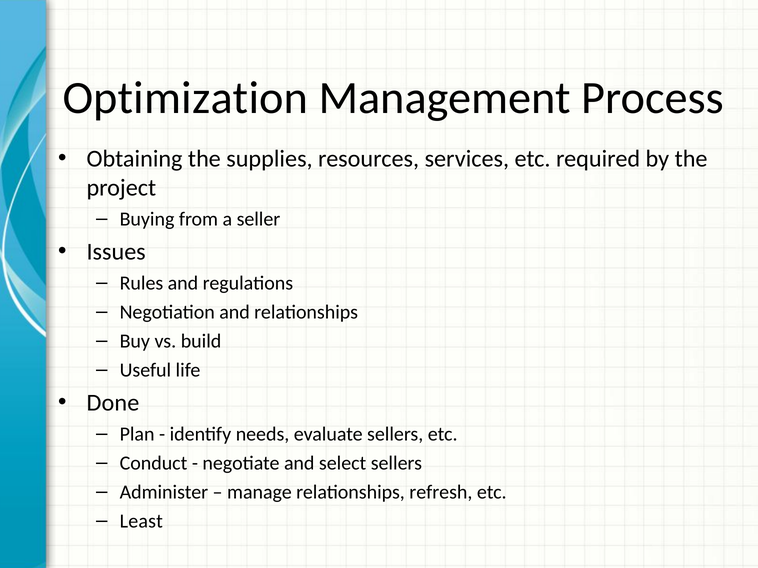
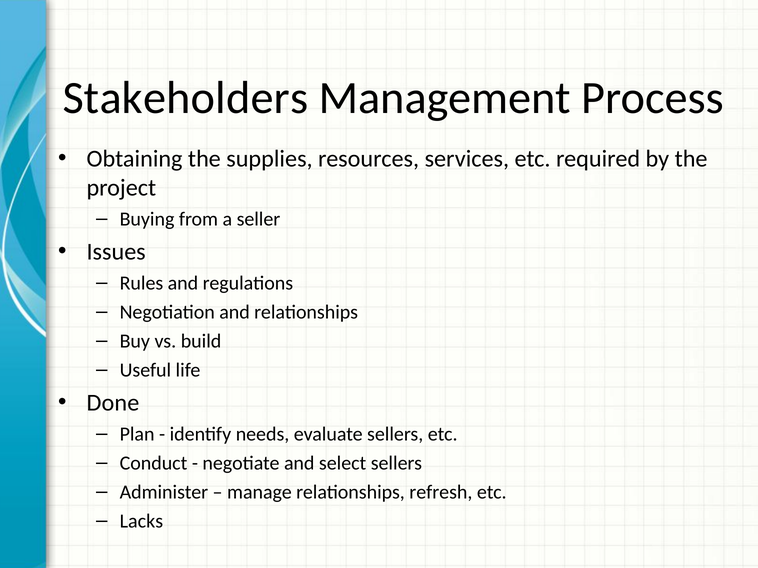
Optimization: Optimization -> Stakeholders (185, 98)
Least: Least -> Lacks (141, 521)
